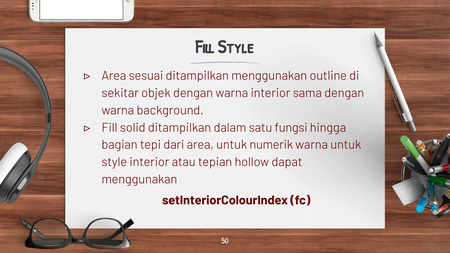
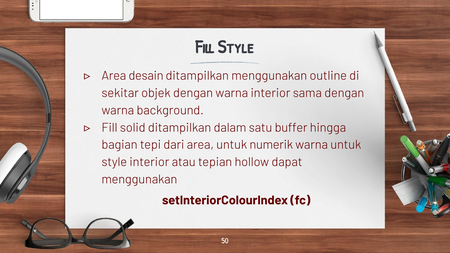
sesuai: sesuai -> desain (146, 76)
fungsi: fungsi -> buffer (291, 128)
